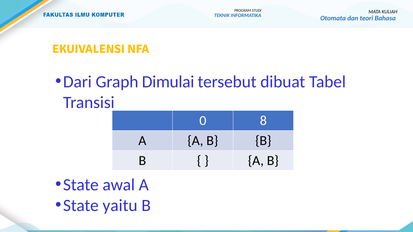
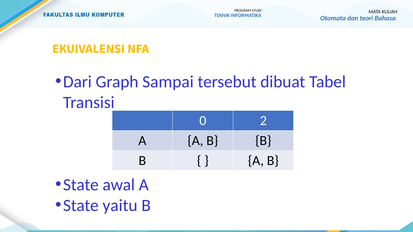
Dimulai: Dimulai -> Sampai (168, 82)
8: 8 -> 2 (263, 121)
